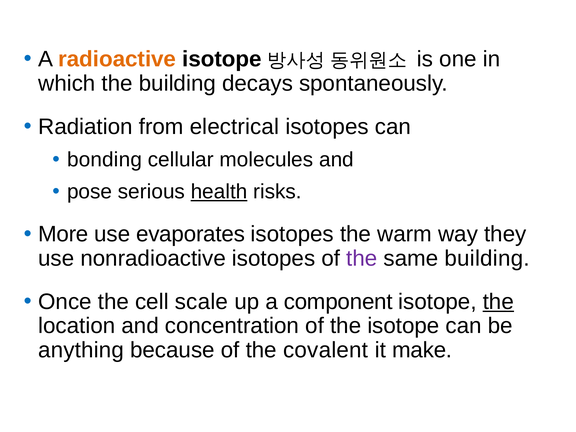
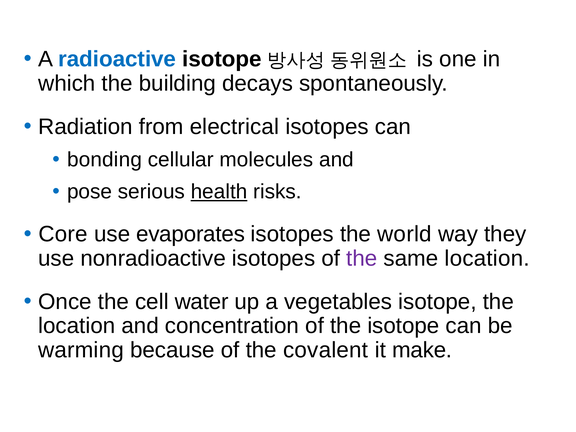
radioactive colour: orange -> blue (117, 59)
More: More -> Core (63, 234)
warm: warm -> world (404, 234)
same building: building -> location (487, 258)
scale: scale -> water (202, 302)
component: component -> vegetables (338, 302)
the underline: present -> none (498, 302)
anything: anything -> warming (81, 350)
